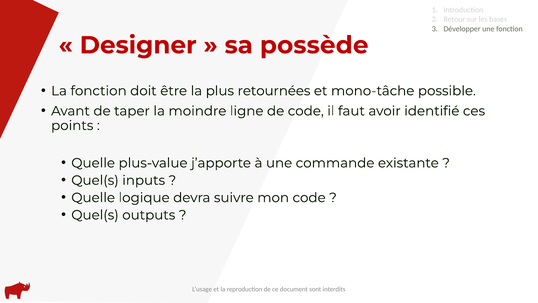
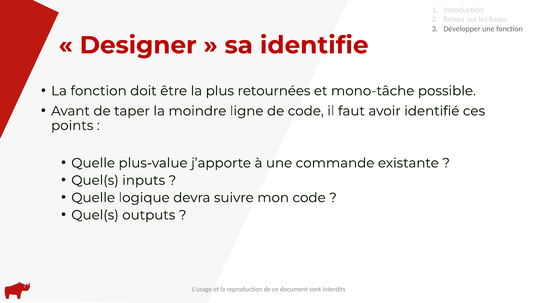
possède: possède -> identifie (314, 45)
